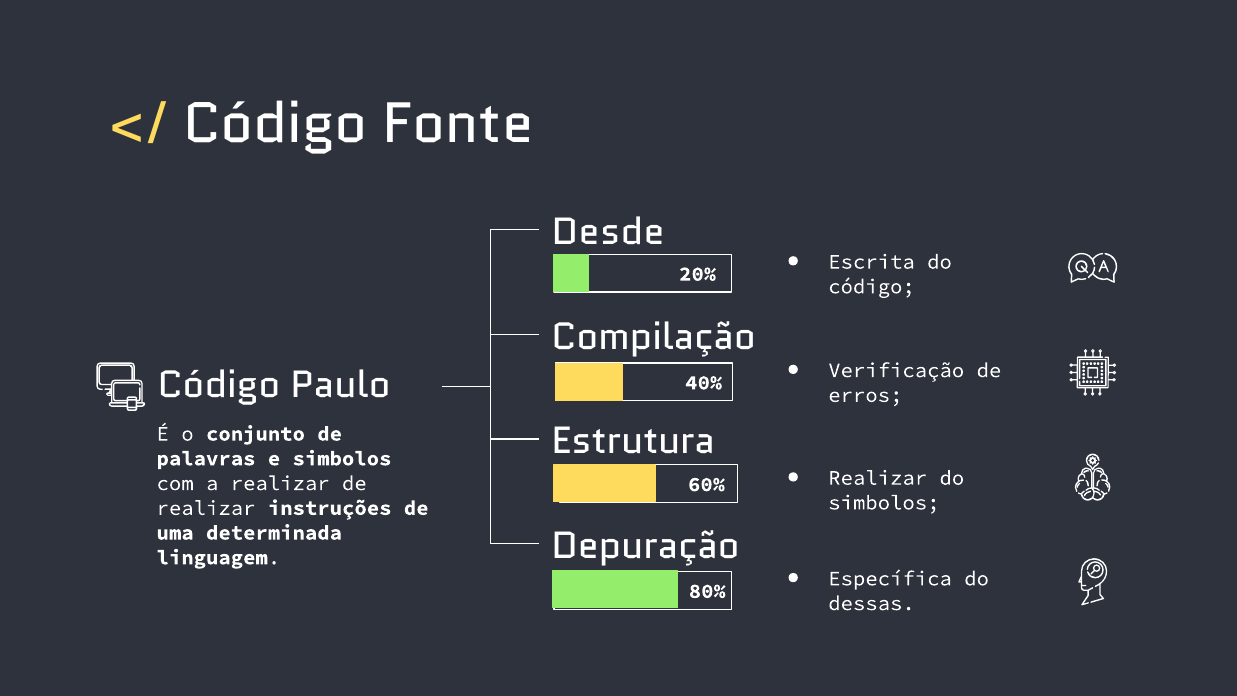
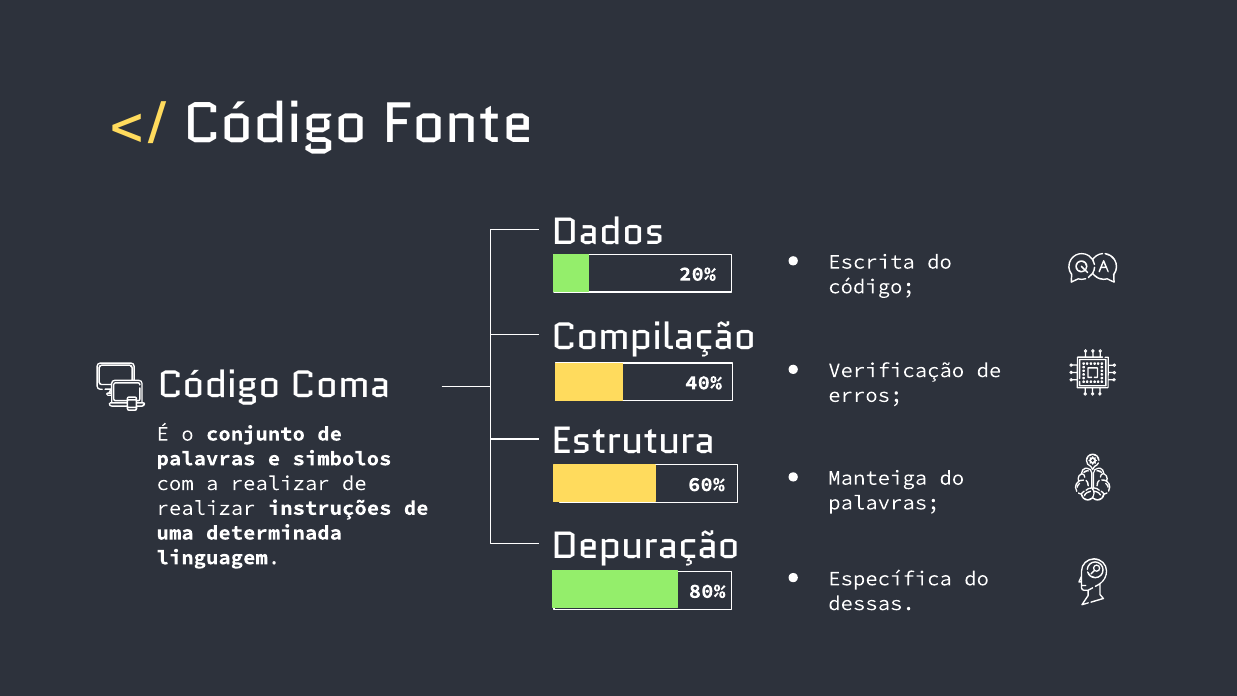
Desde: Desde -> Dados (608, 232)
Paulo: Paulo -> Coma (340, 385)
Realizar: Realizar -> Manteiga (878, 478)
simbolos: simbolos -> palavras (884, 503)
